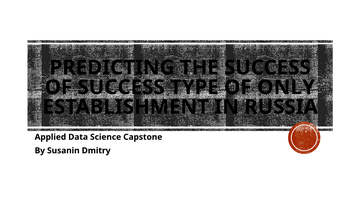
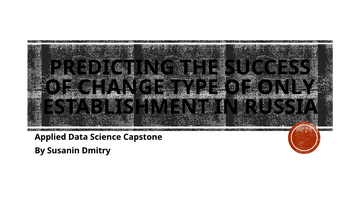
OF SUCCESS: SUCCESS -> CHANGE (121, 87)
